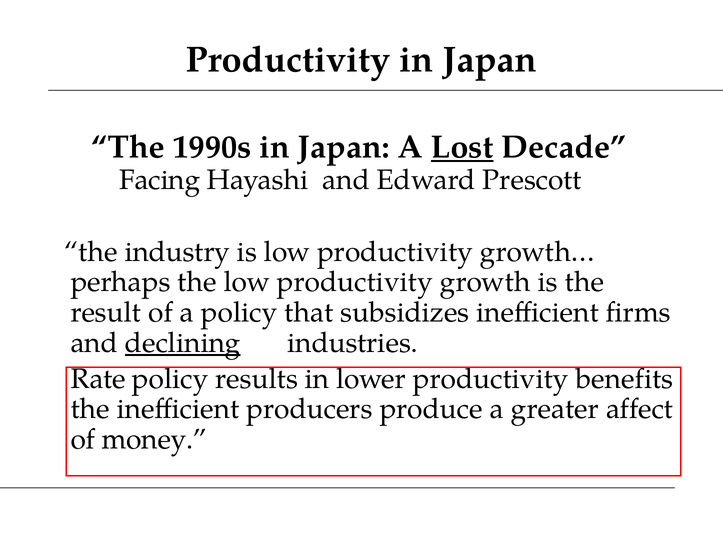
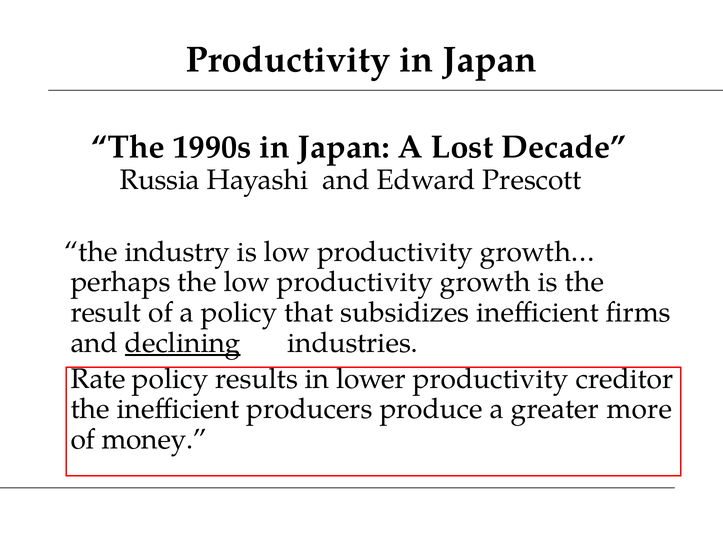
Lost underline: present -> none (462, 147)
Facing: Facing -> Russia (160, 180)
benefits: benefits -> creditor (624, 379)
affect: affect -> more (639, 409)
